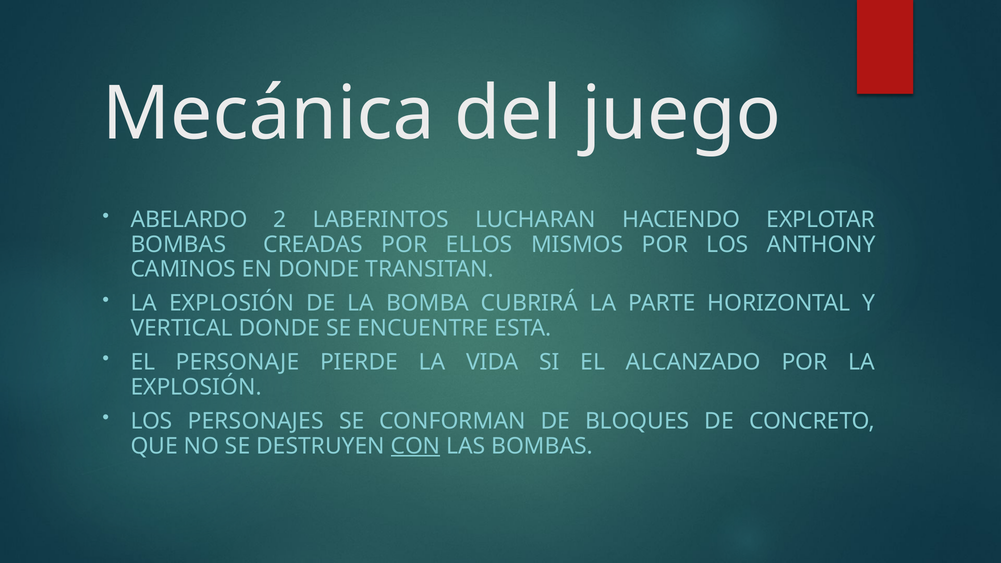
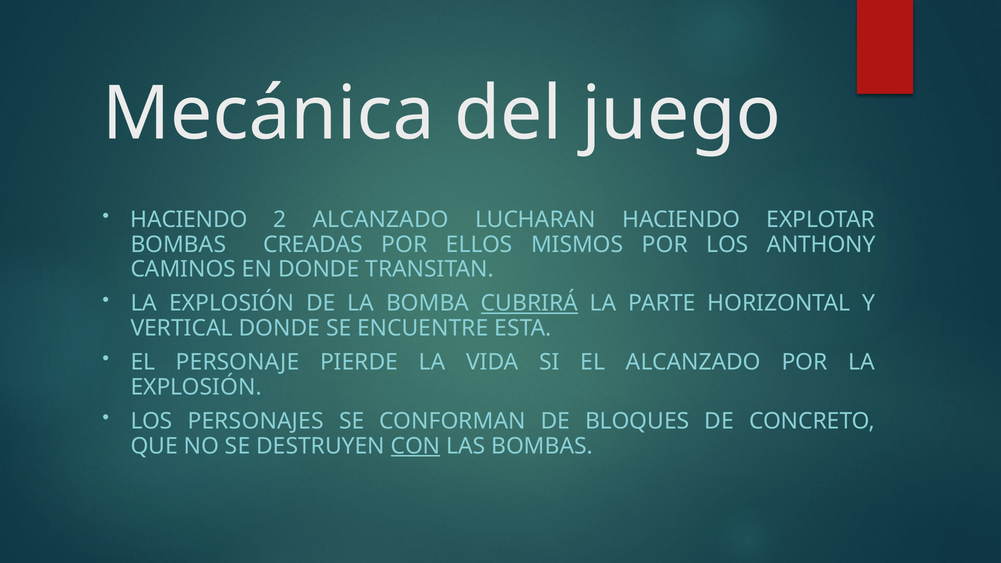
ABELARDO: ABELARDO -> HACIENDO (189, 220)
2 LABERINTOS: LABERINTOS -> ALCANZADO (381, 220)
CUBRIRÁ underline: none -> present (530, 303)
